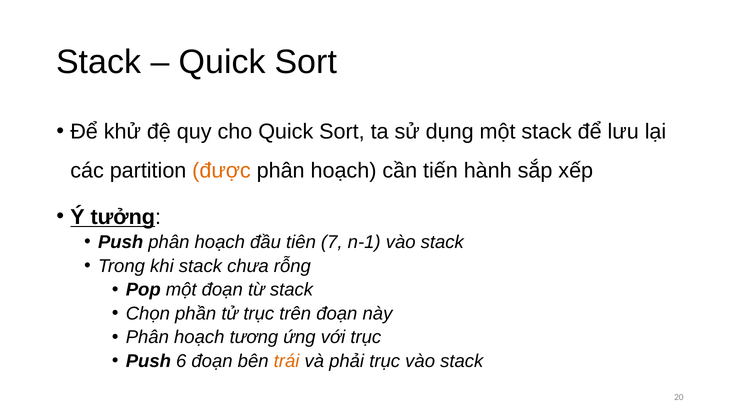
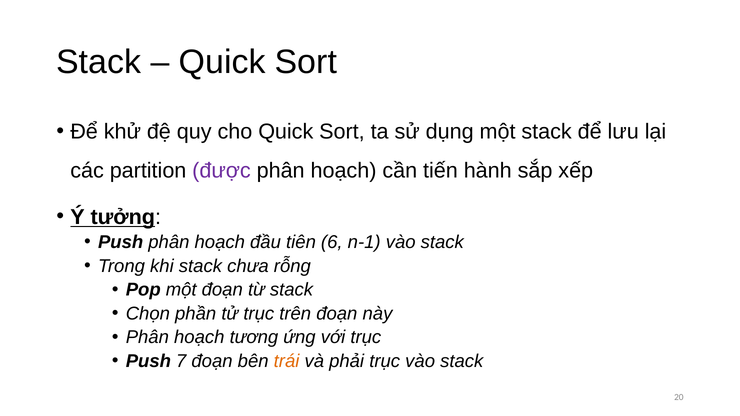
được colour: orange -> purple (221, 171)
7: 7 -> 6 (332, 242)
6: 6 -> 7 (181, 361)
